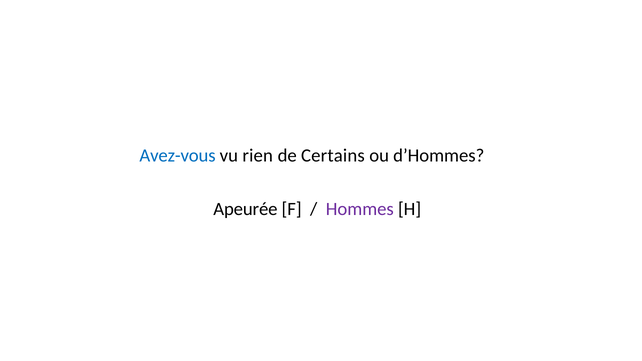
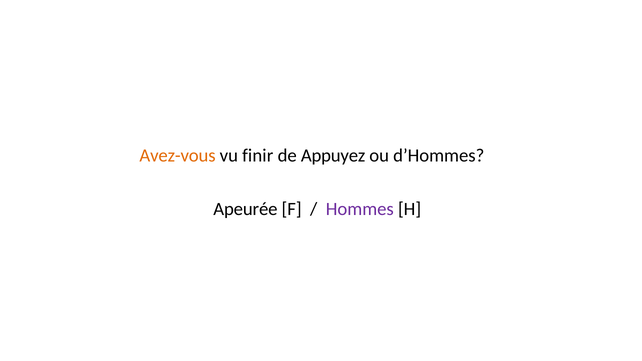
Avez-vous colour: blue -> orange (178, 156)
rien: rien -> finir (258, 156)
Certains: Certains -> Appuyez (333, 156)
